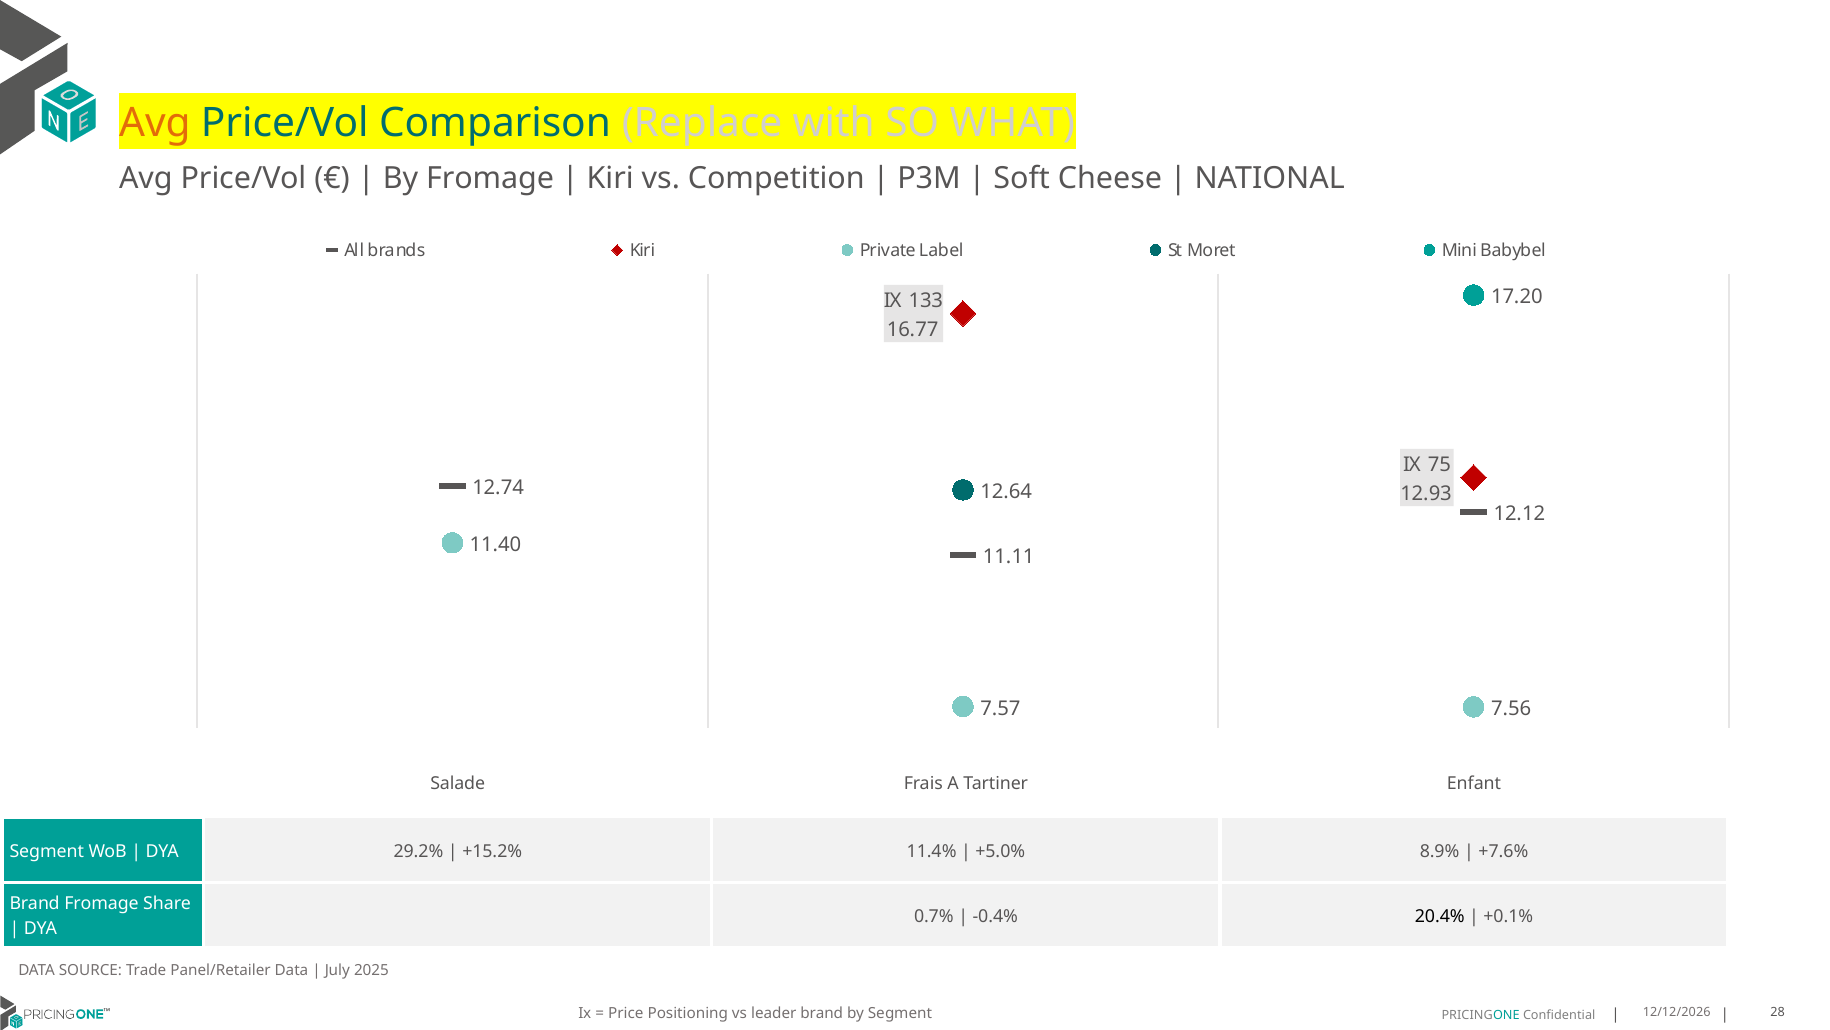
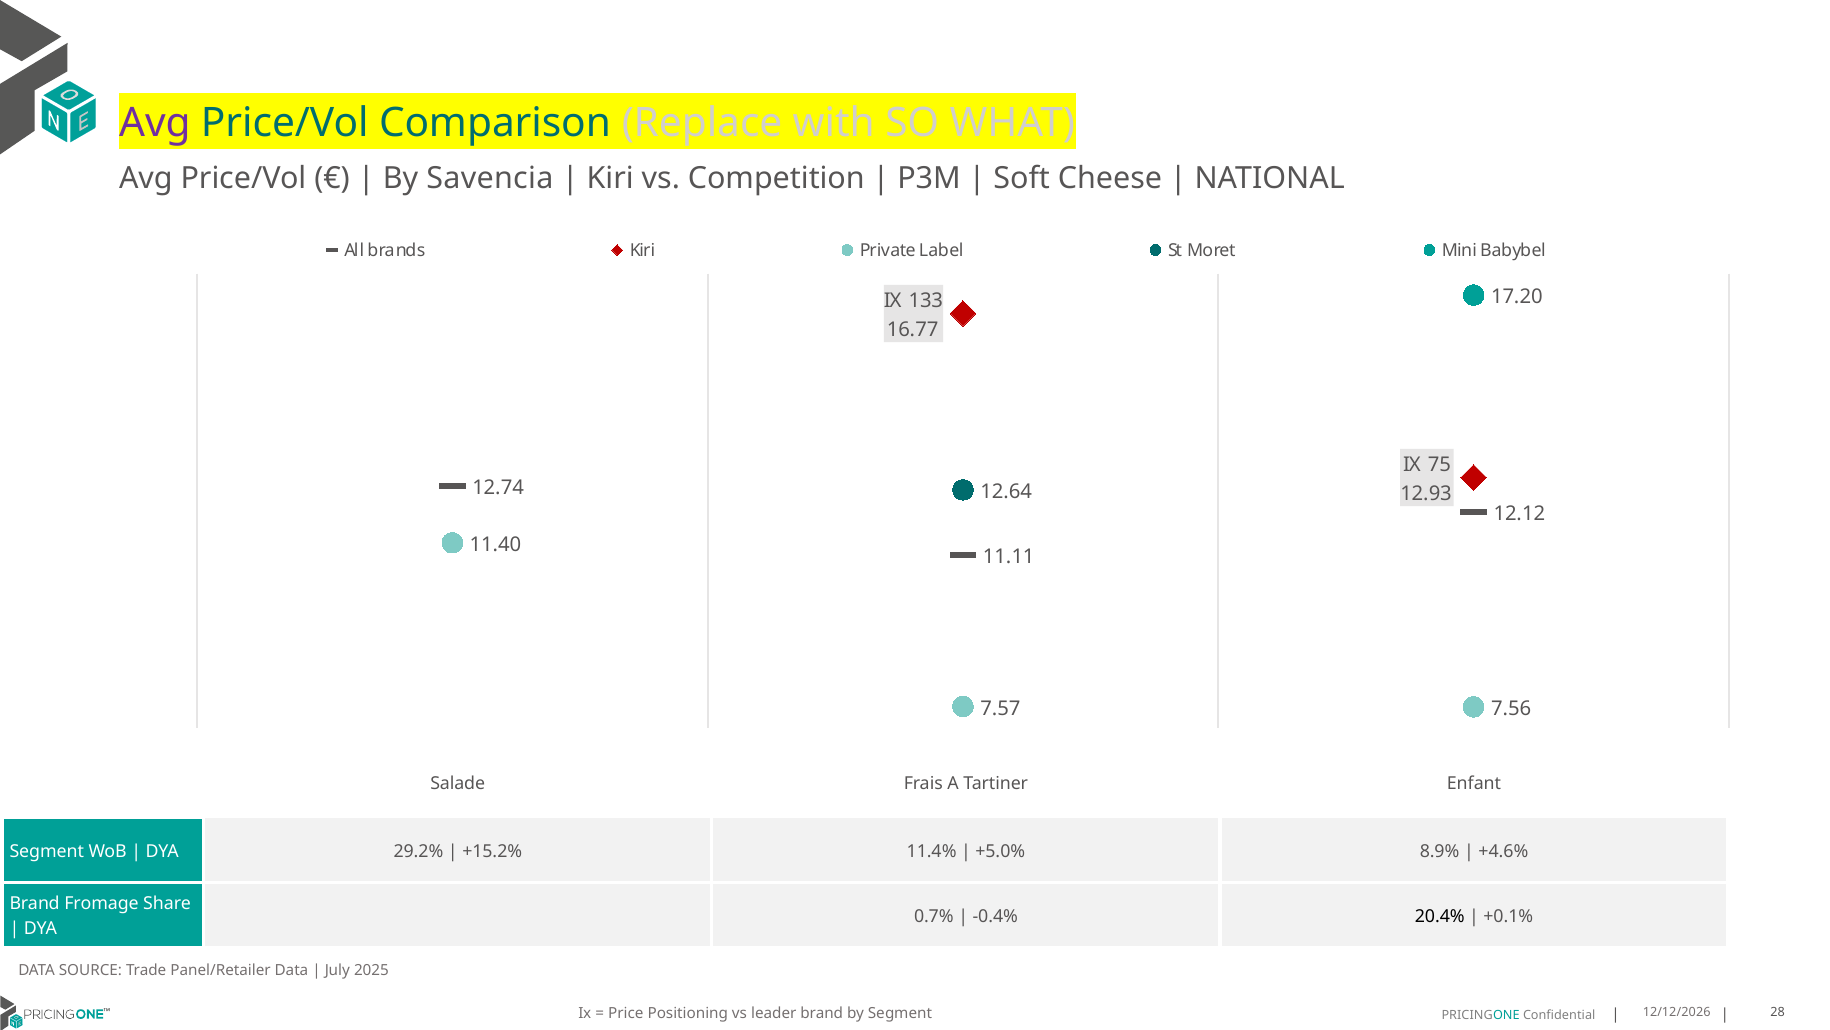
Avg colour: orange -> purple (155, 123)
By Fromage: Fromage -> Savencia (490, 178)
+7.6%: +7.6% -> +4.6% (1503, 851)
